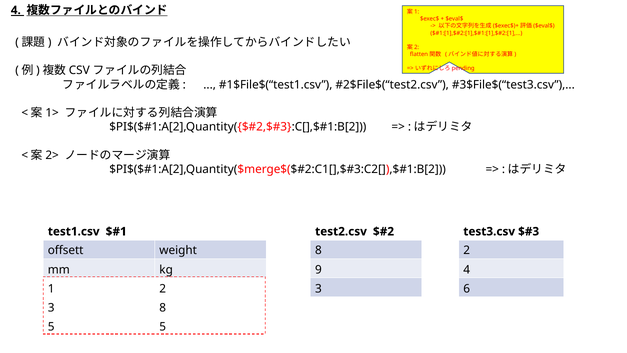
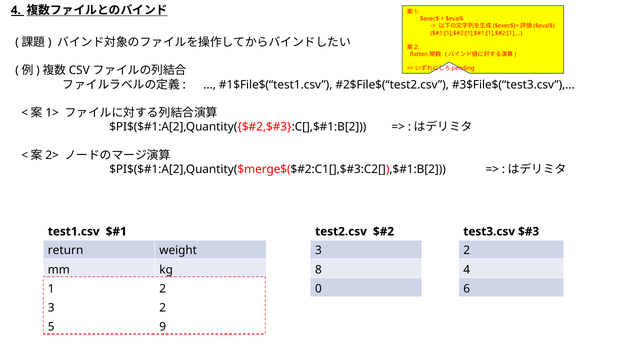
offsett: offsett -> return (66, 250)
weight 8: 8 -> 3 (318, 250)
9: 9 -> 8 (318, 269)
2 3: 3 -> 0 (318, 289)
8: 8 -> 2 (163, 308)
5 5: 5 -> 9 (163, 327)
